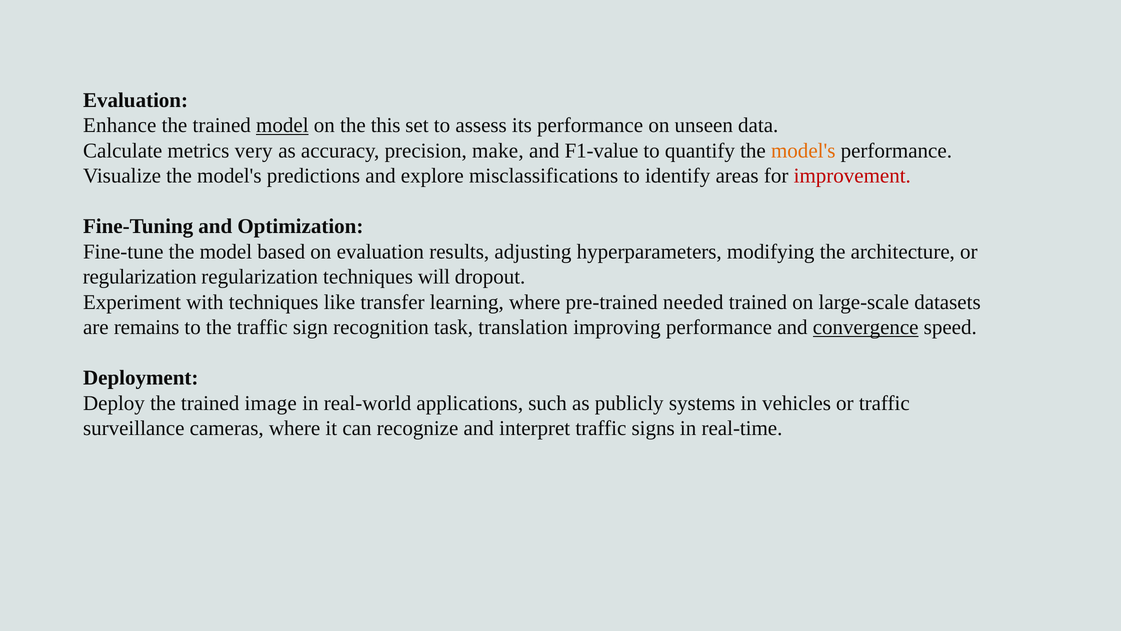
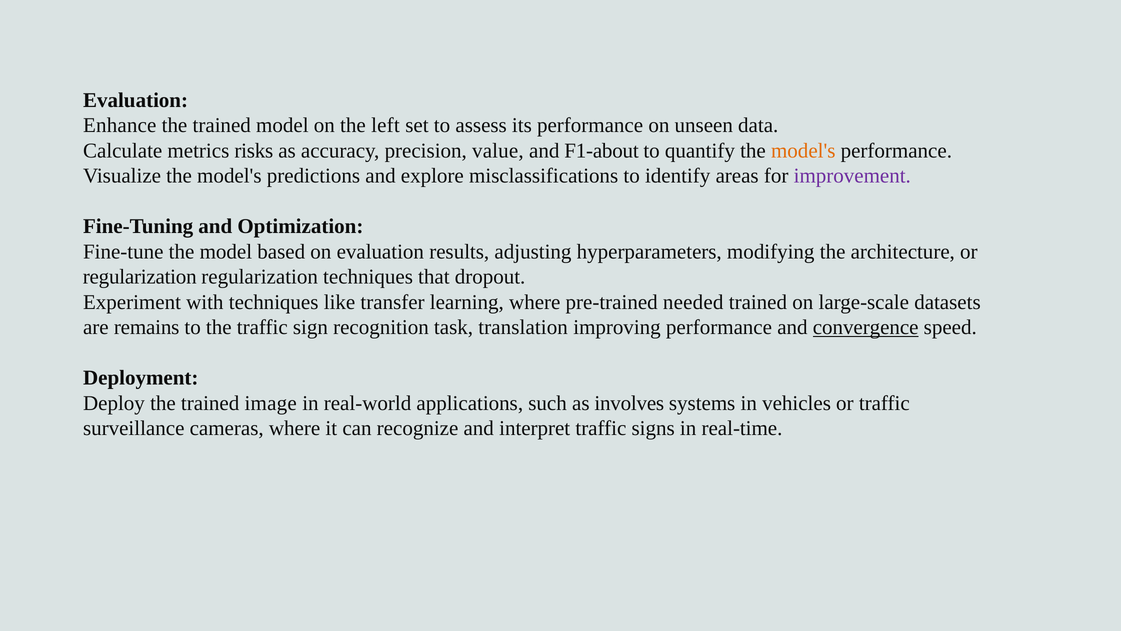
model underline: present -> none (282, 125)
this: this -> left (385, 125)
very: very -> risks (254, 151)
make: make -> value (498, 151)
F1-value: F1-value -> F1-about (602, 151)
improvement colour: red -> purple (852, 176)
will: will -> that (434, 277)
publicly: publicly -> involves (629, 403)
